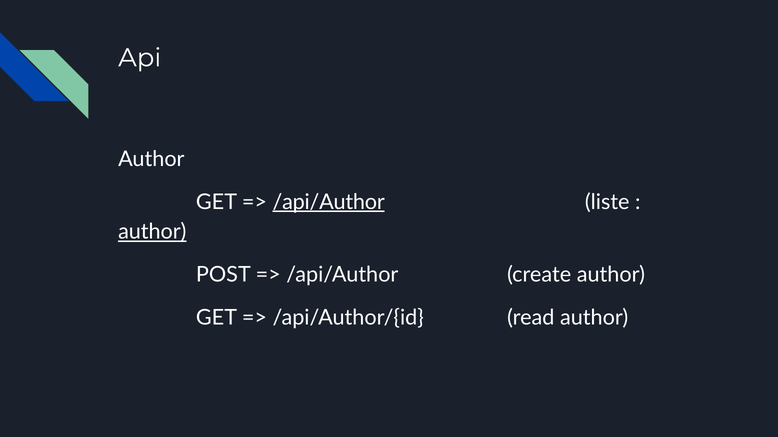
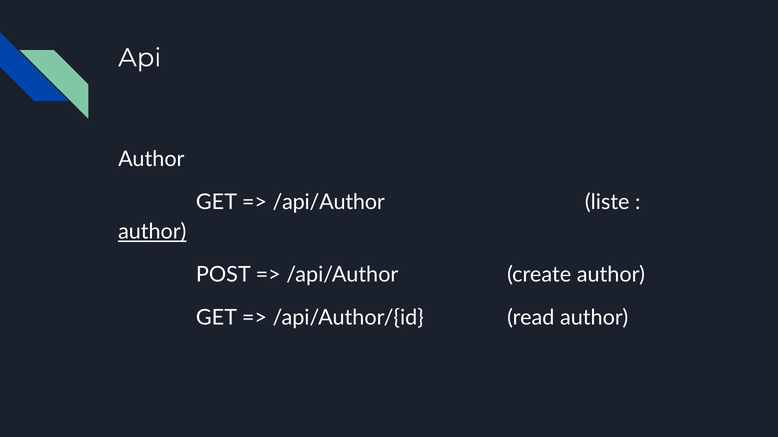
/api/Author underline: present -> none (329, 202)
